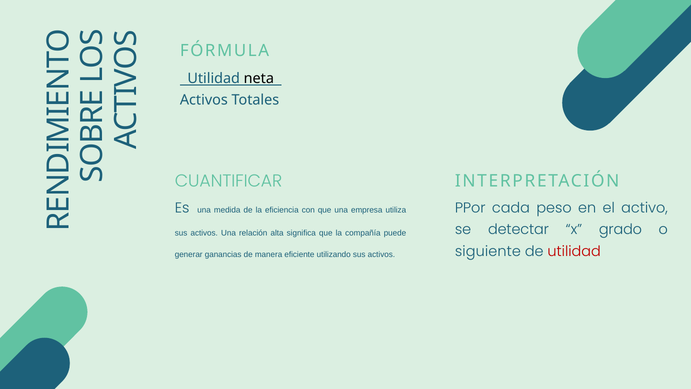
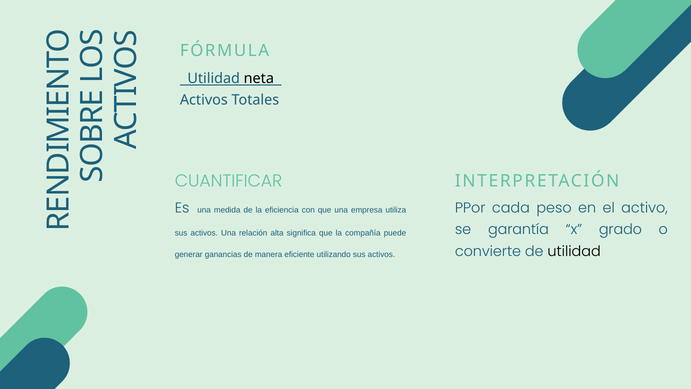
detectar: detectar -> garantía (518, 229)
siguiente: siguiente -> convierte (488, 251)
utilidad colour: red -> black (574, 251)
